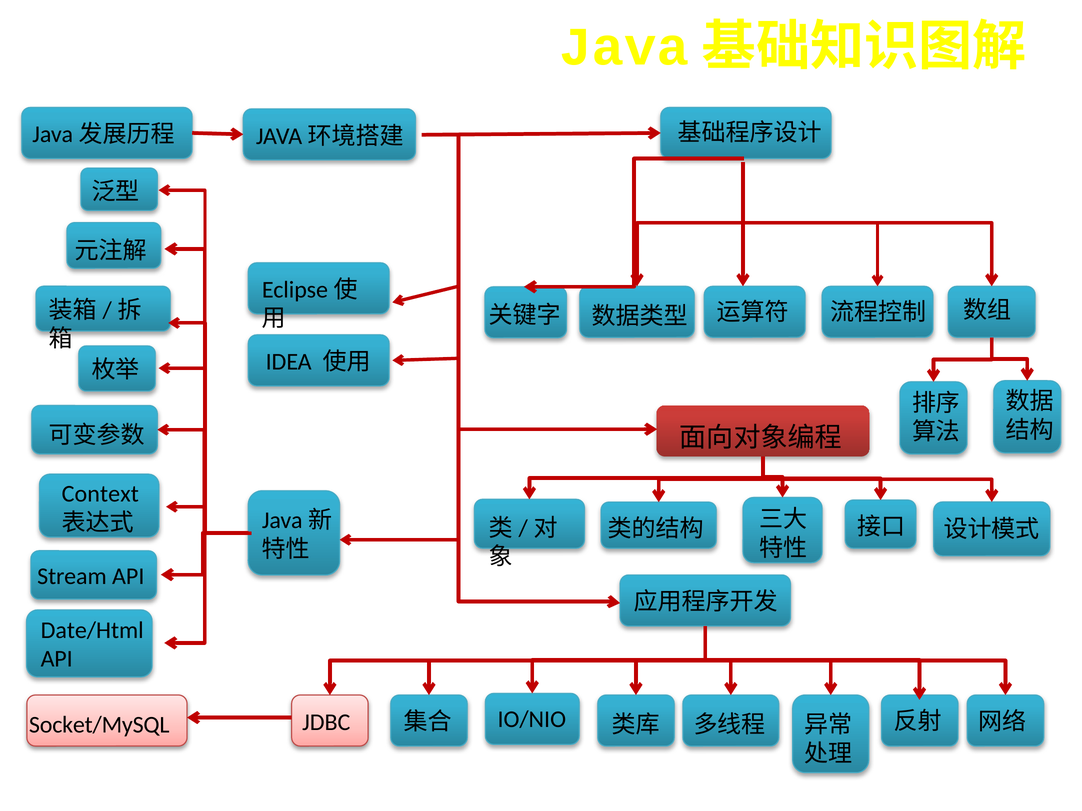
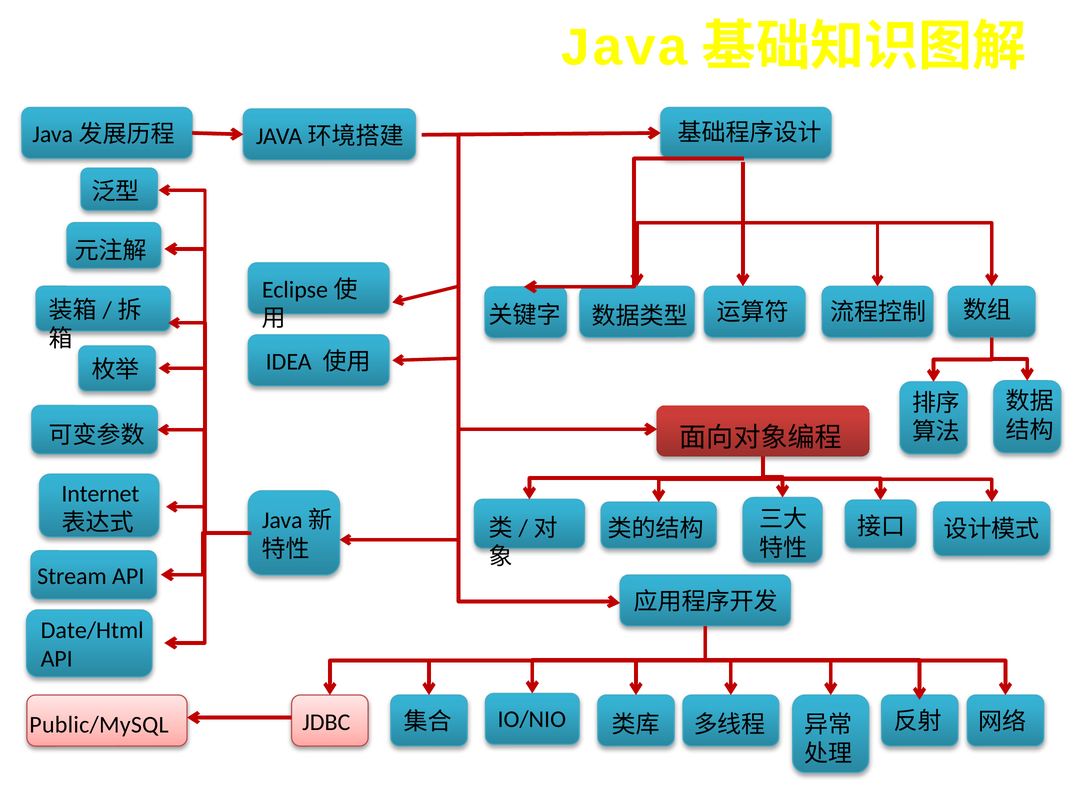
Context: Context -> Internet (100, 494)
Socket/MySQL: Socket/MySQL -> Public/MySQL (99, 725)
